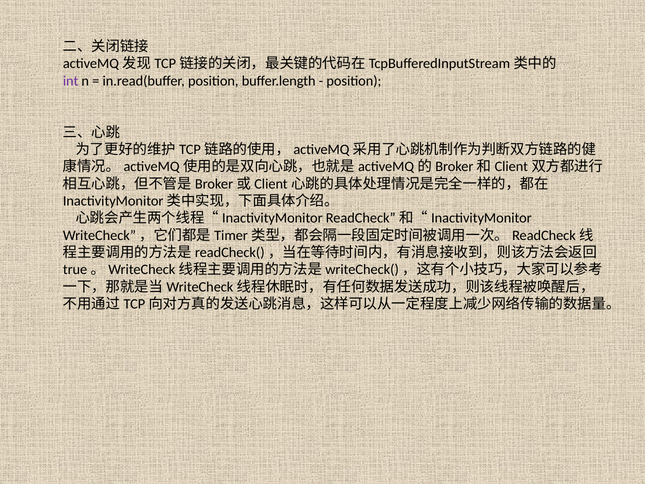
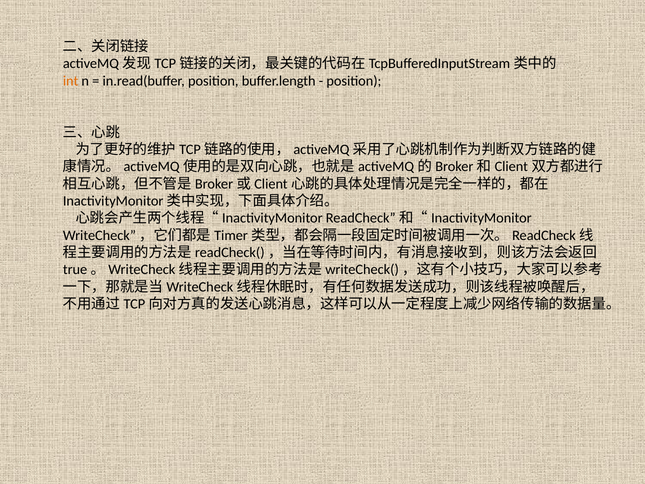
int colour: purple -> orange (71, 81)
